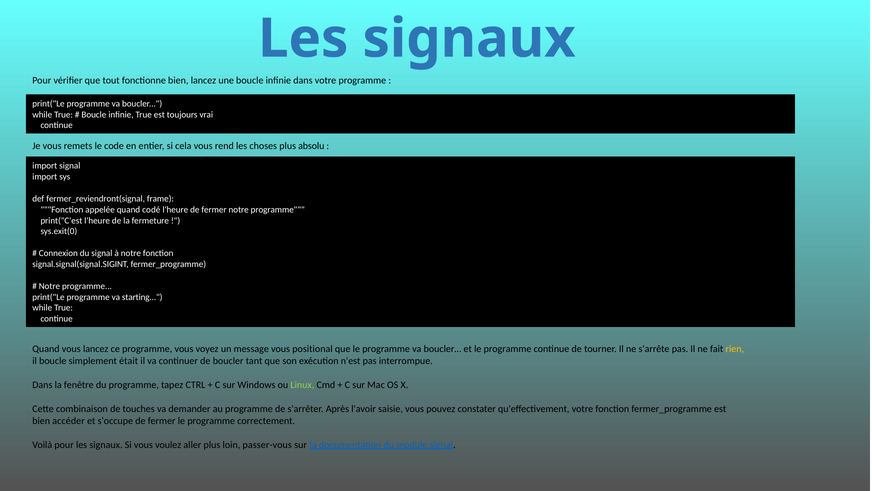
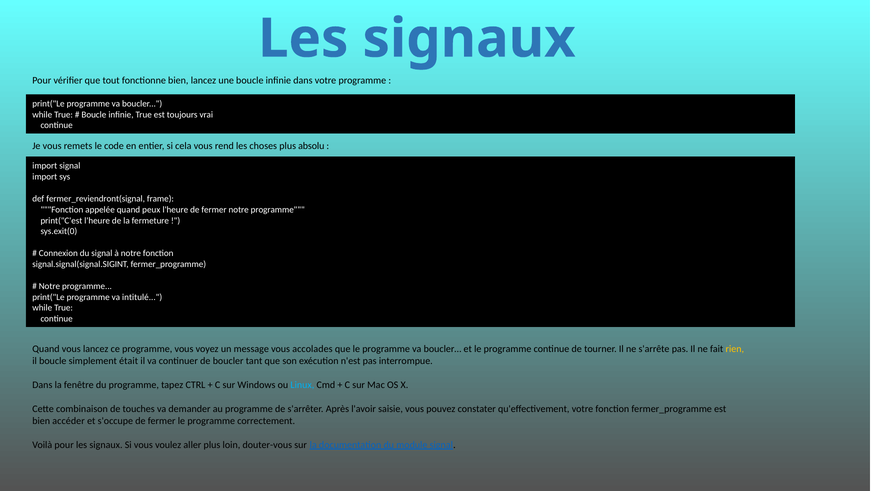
codé: codé -> peux (151, 209)
starting: starting -> intitulé (142, 297)
positional: positional -> accolades (312, 348)
Linux colour: light green -> light blue (302, 384)
passer-vous: passer-vous -> douter-vous (267, 444)
